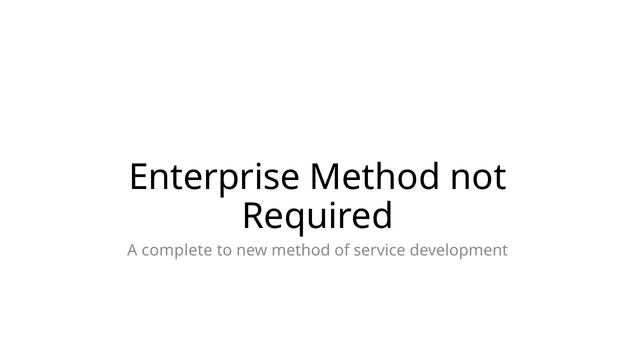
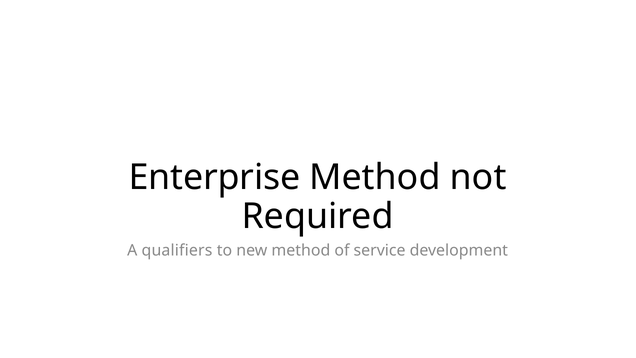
complete: complete -> qualifiers (177, 250)
